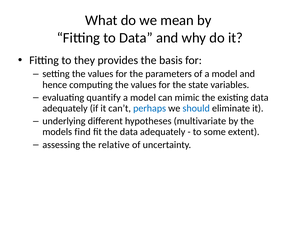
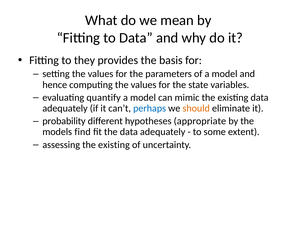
should colour: blue -> orange (196, 108)
underlying: underlying -> probability (64, 121)
multivariate: multivariate -> appropriate (200, 121)
assessing the relative: relative -> existing (114, 145)
